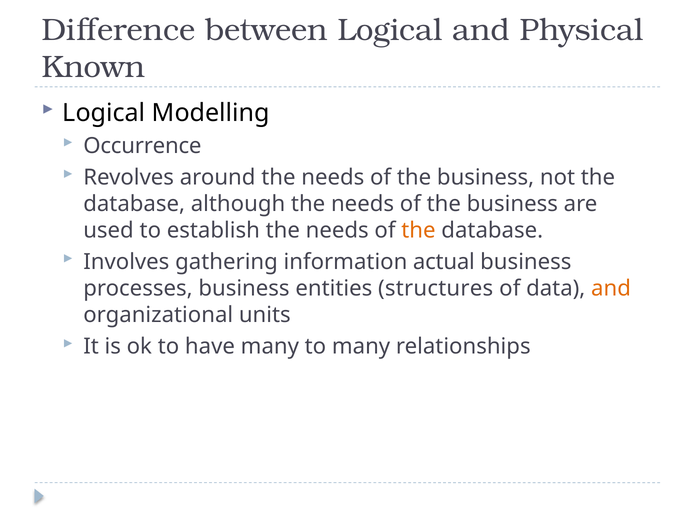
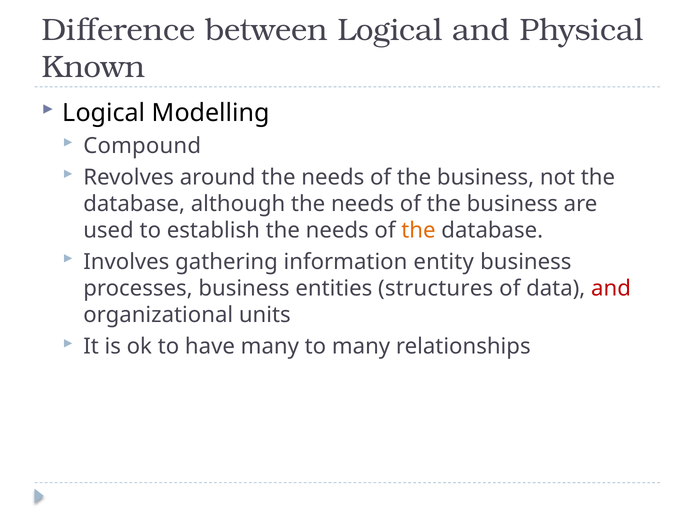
Occurrence: Occurrence -> Compound (142, 146)
actual: actual -> entity (444, 262)
and colour: orange -> red (611, 289)
